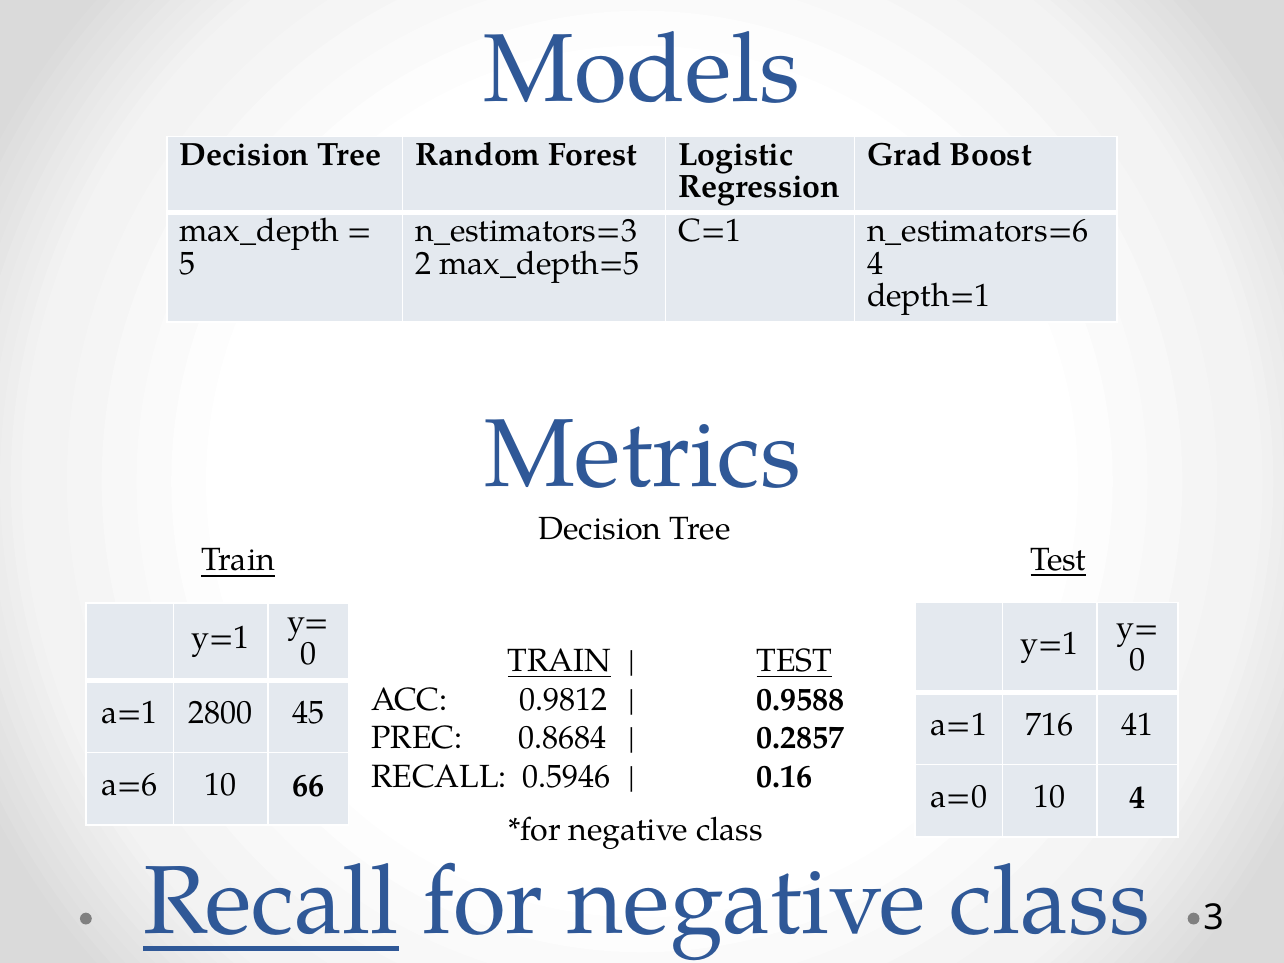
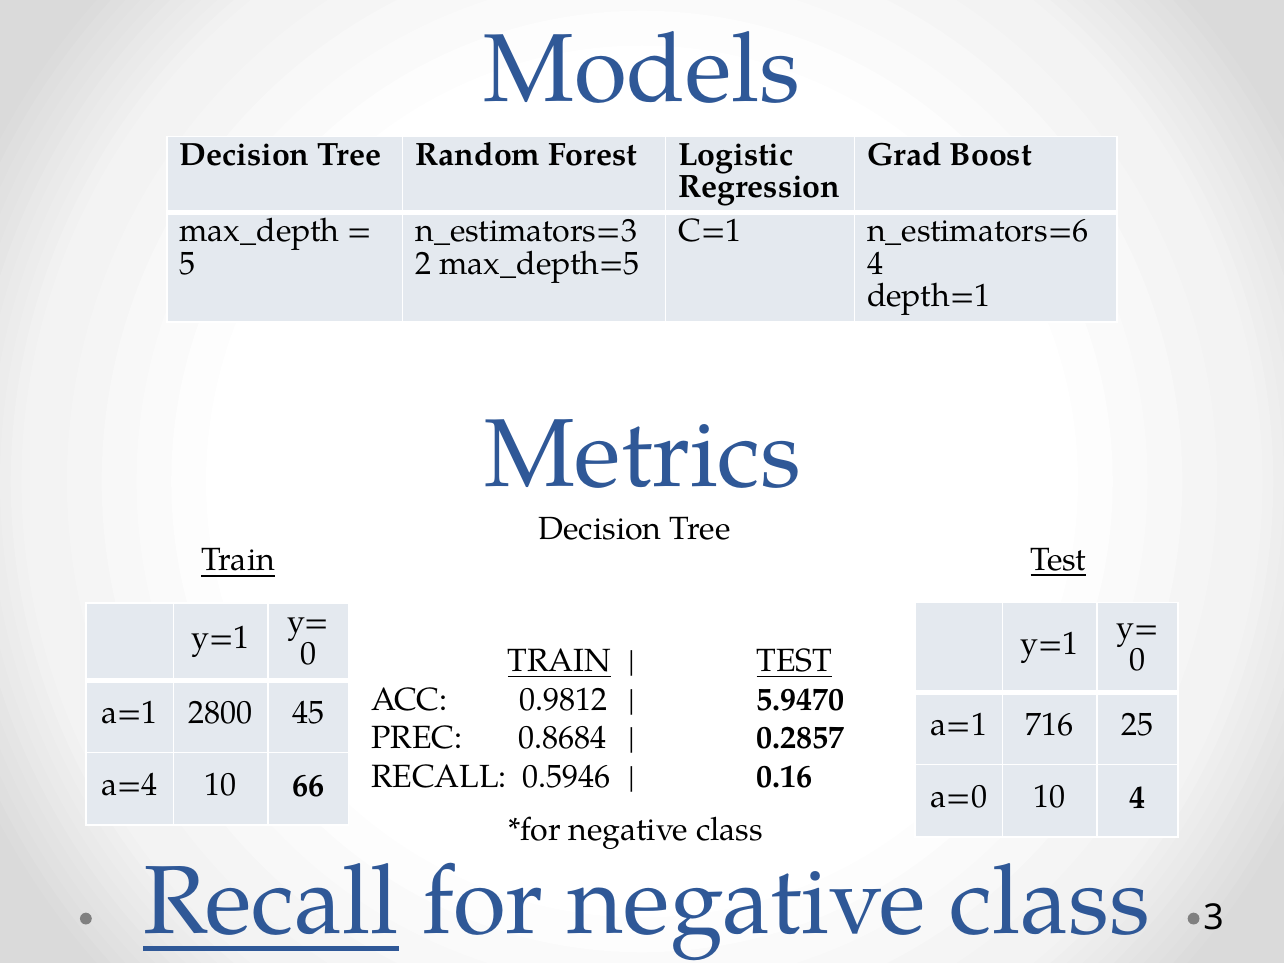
0.9588: 0.9588 -> 5.9470 (801, 699)
41: 41 -> 25 (1137, 725)
a=6: a=6 -> a=4 (130, 785)
